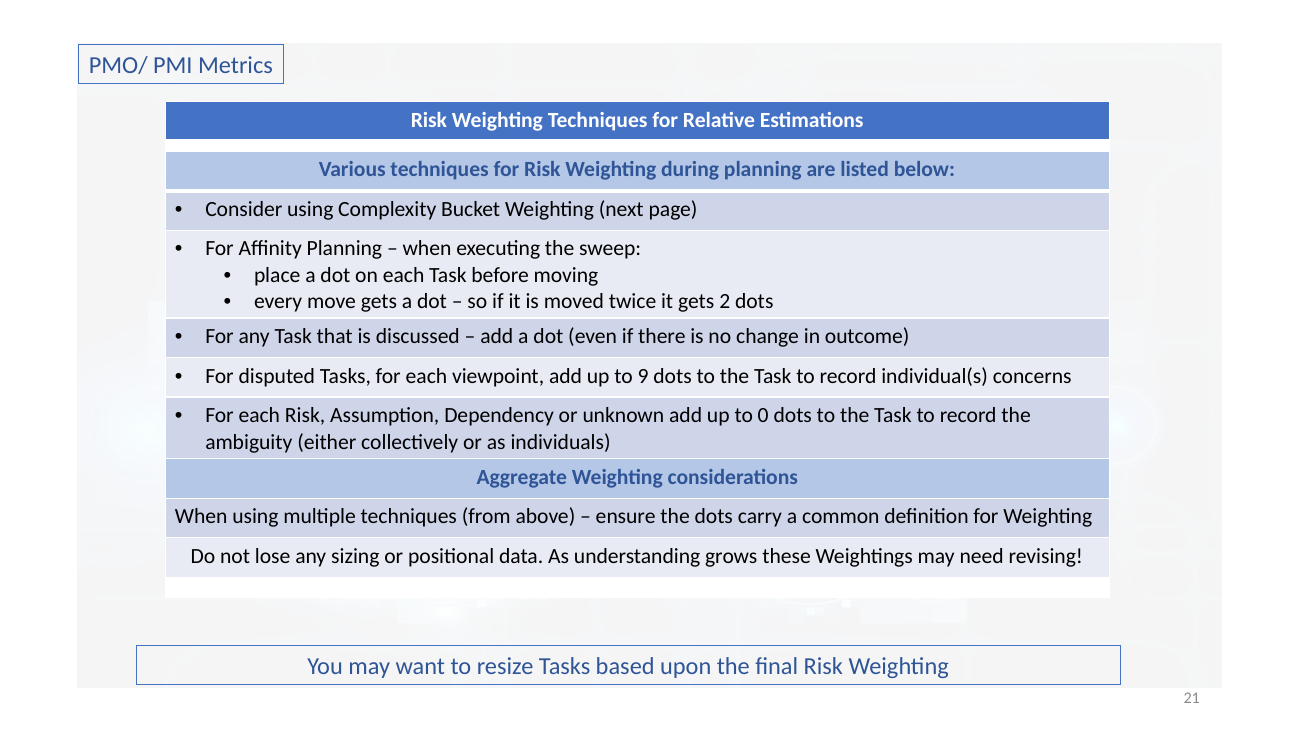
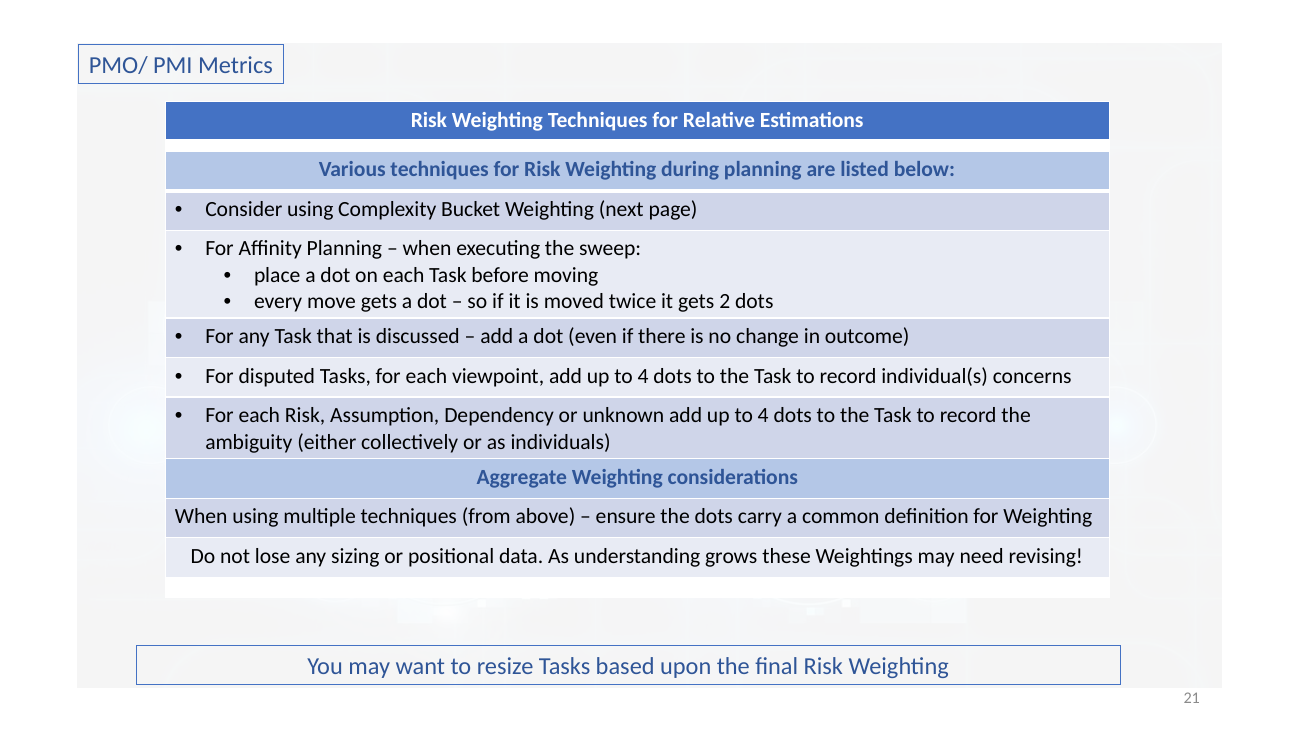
9: 9 -> 4 (643, 376)
0: 0 -> 4 (763, 415)
